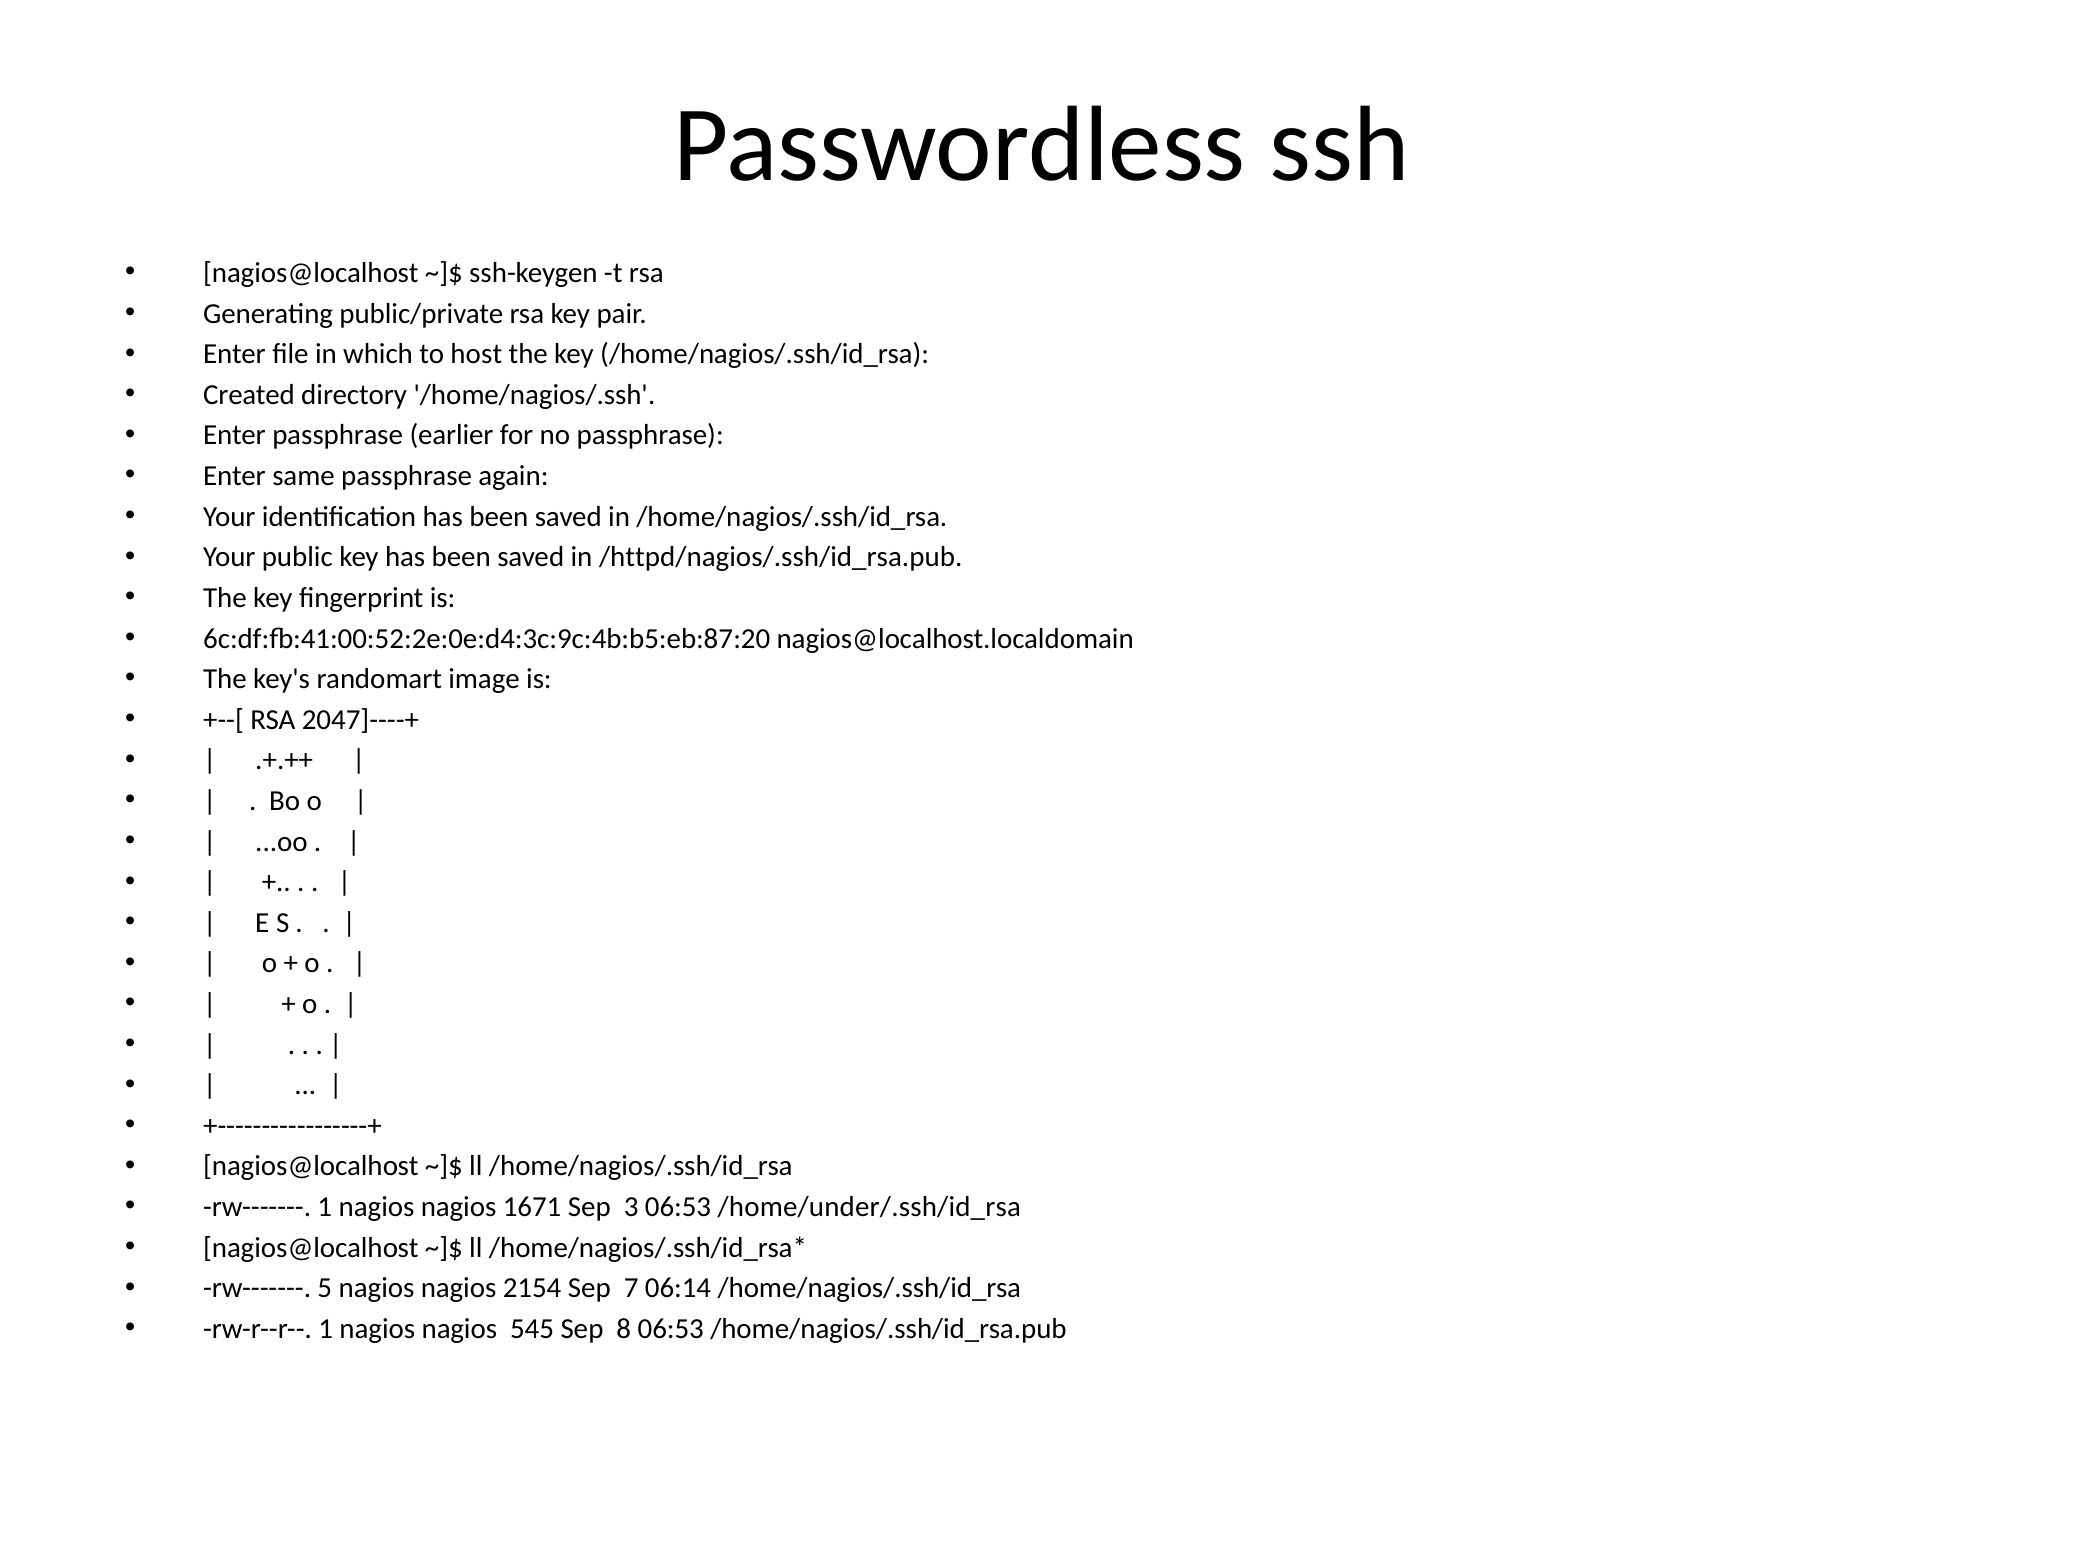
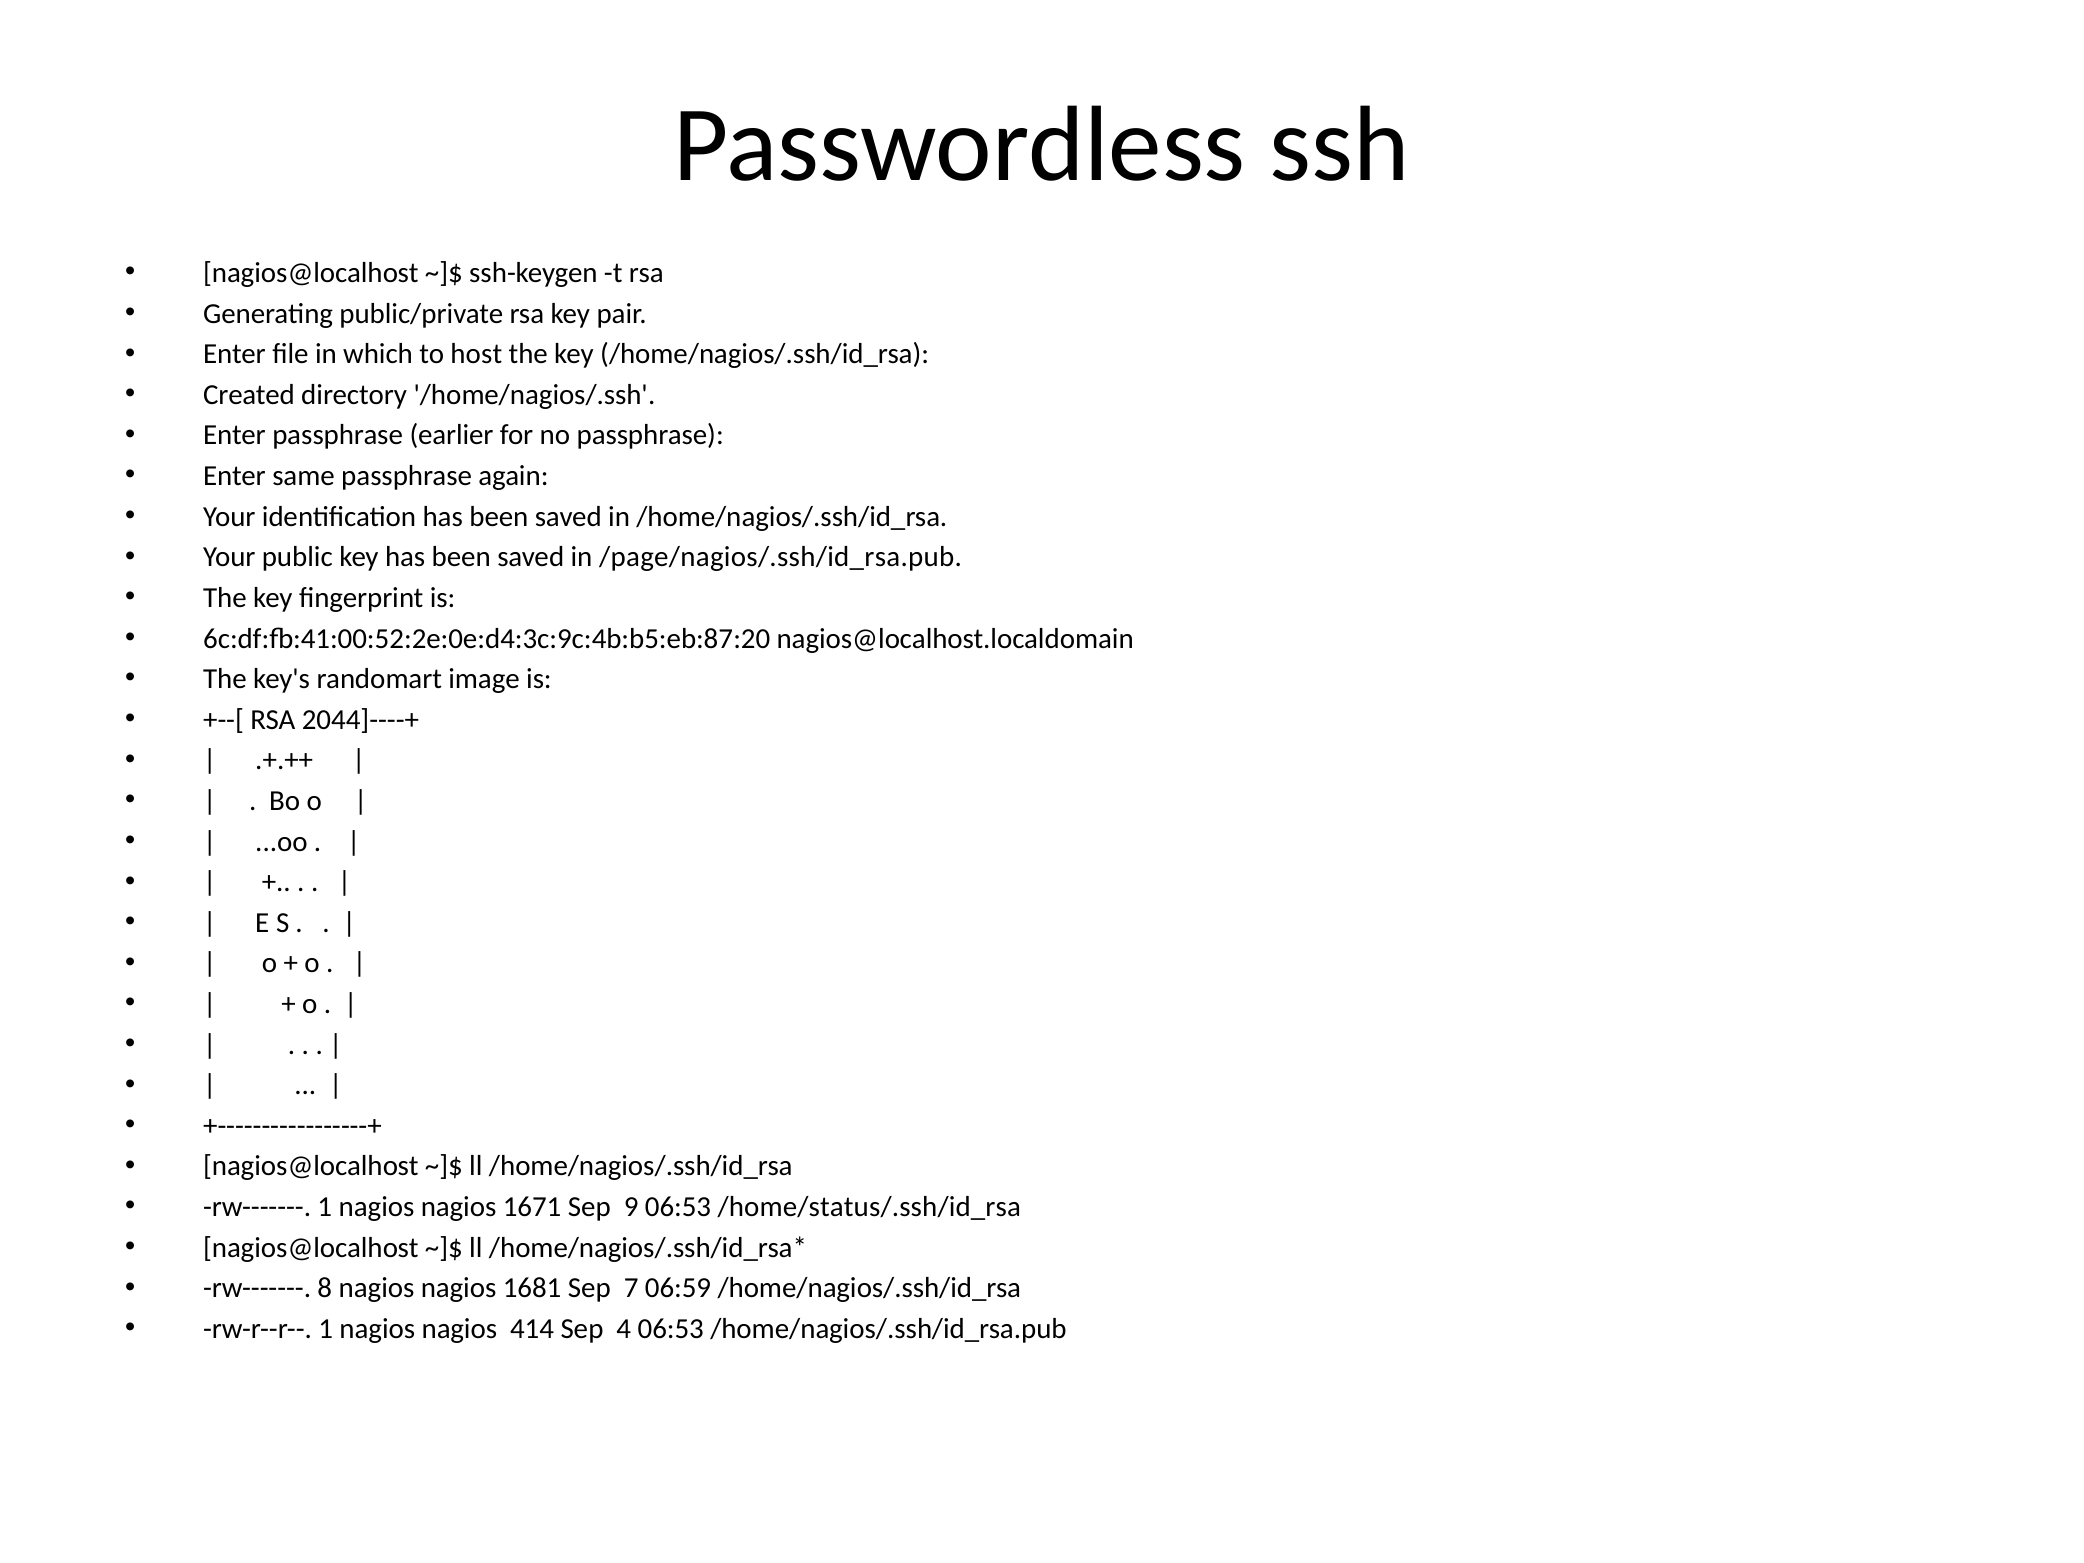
/httpd/nagios/.ssh/id_rsa.pub: /httpd/nagios/.ssh/id_rsa.pub -> /page/nagios/.ssh/id_rsa.pub (781, 557)
2047]----+: 2047]----+ -> 2044]----+ (360, 720)
3: 3 -> 9 (631, 1207)
/home/under/.ssh/id_rsa: /home/under/.ssh/id_rsa -> /home/status/.ssh/id_rsa (869, 1207)
5: 5 -> 8 (325, 1288)
2154: 2154 -> 1681 (532, 1288)
06:14: 06:14 -> 06:59 (678, 1288)
545: 545 -> 414 (532, 1329)
8: 8 -> 4 (624, 1329)
